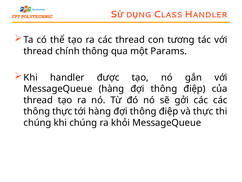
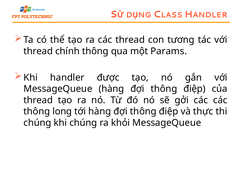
thông thực: thực -> long (62, 111)
